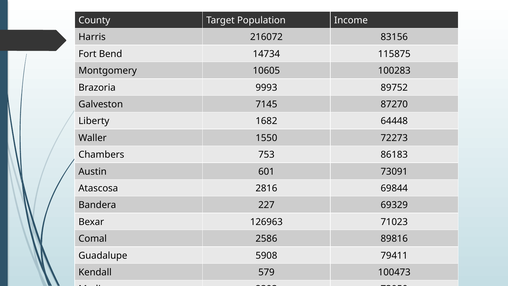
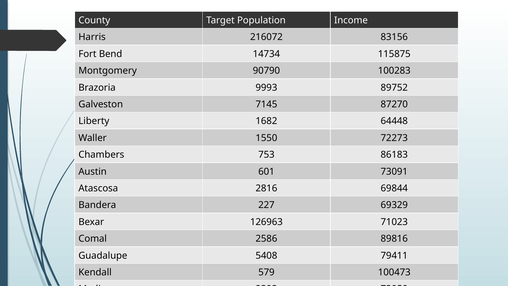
10605: 10605 -> 90790 (266, 71)
5908: 5908 -> 5408 (266, 255)
